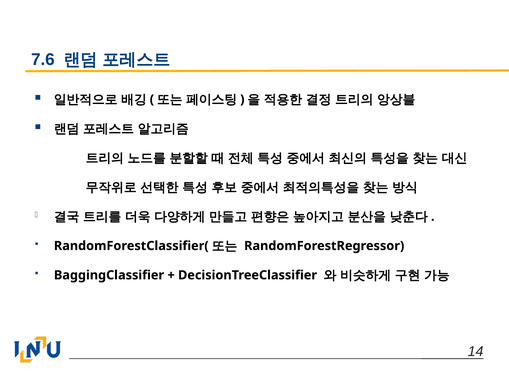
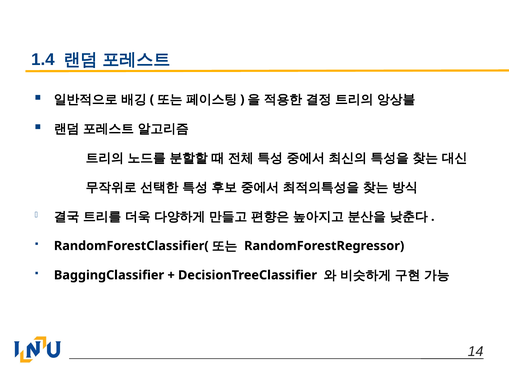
7.6: 7.6 -> 1.4 (43, 59)
